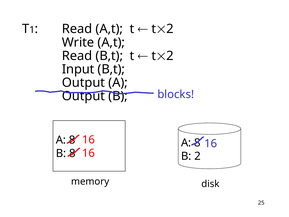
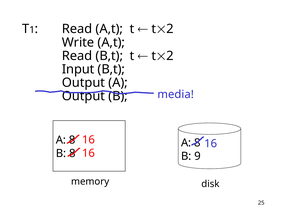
blocks: blocks -> media (176, 94)
B 2: 2 -> 9 (197, 156)
